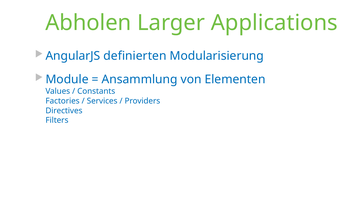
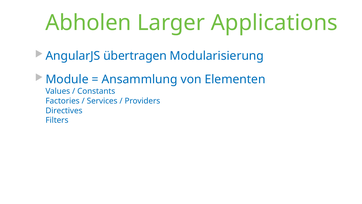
definierten: definierten -> übertragen (135, 56)
